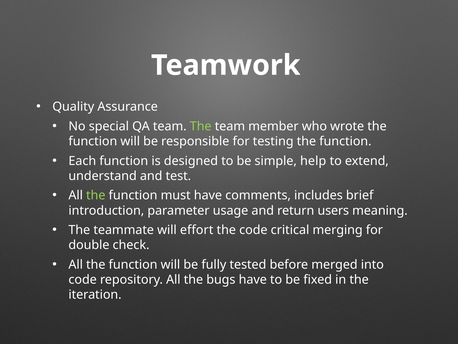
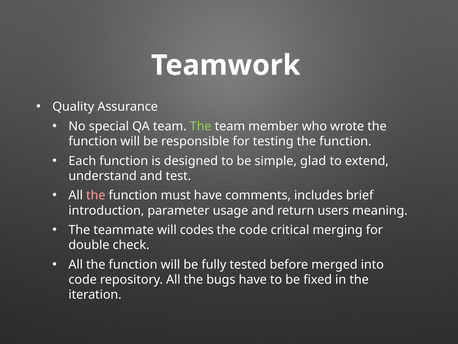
help: help -> glad (313, 161)
the colour: light green -> pink (96, 195)
effort: effort -> codes (197, 230)
